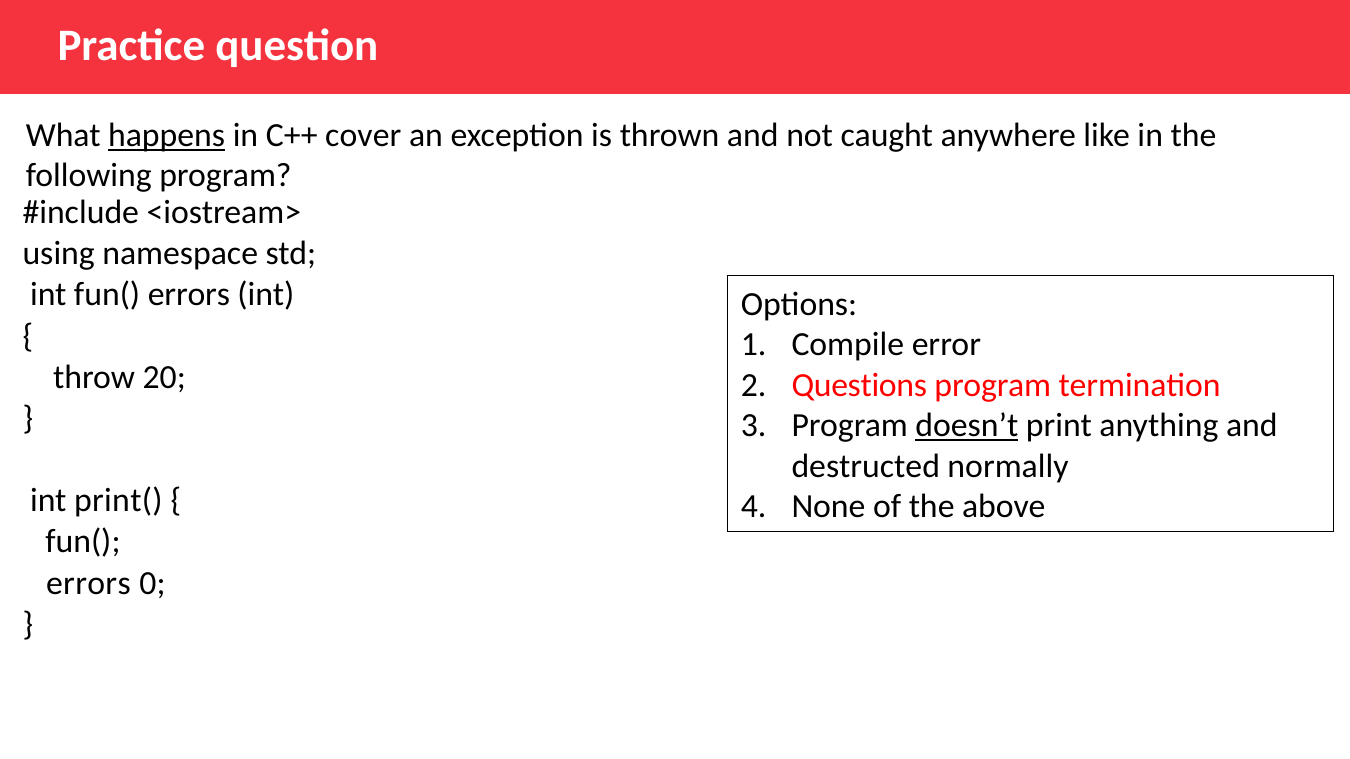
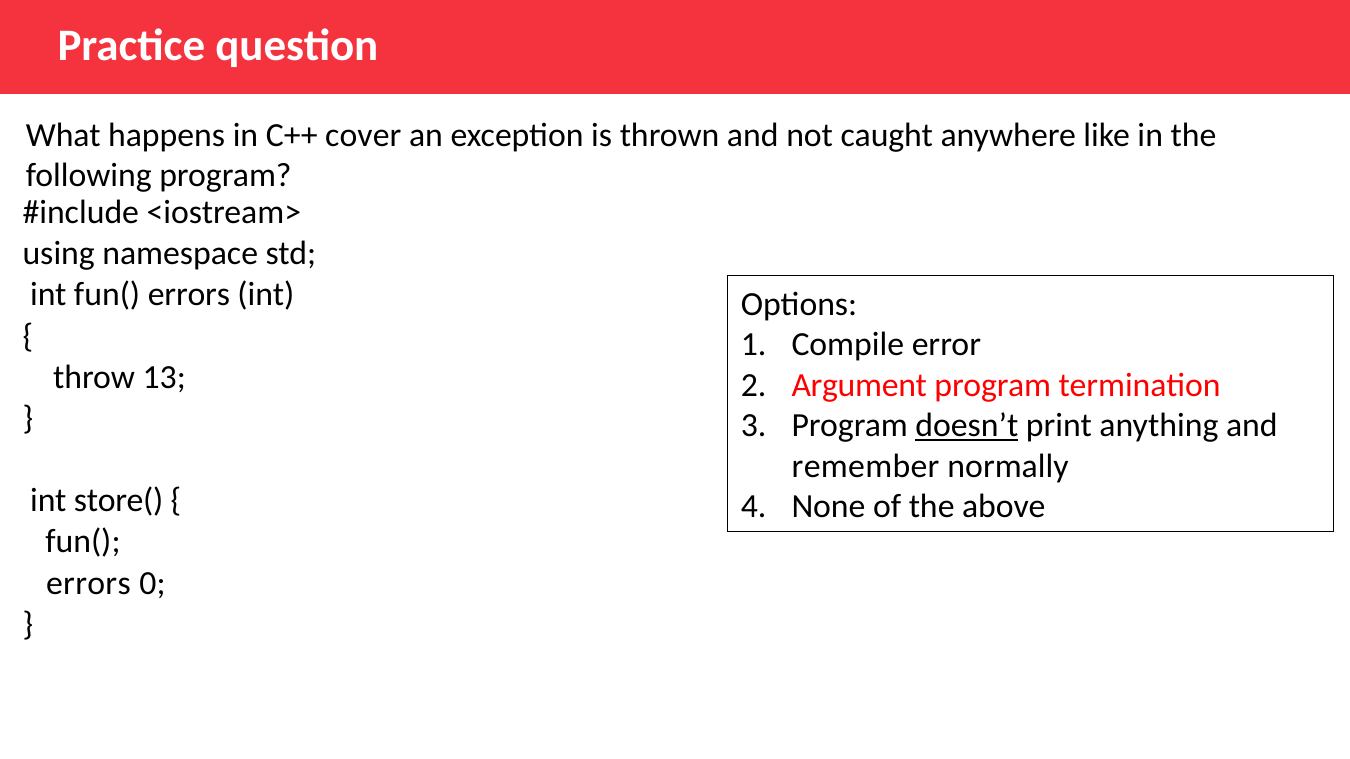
happens underline: present -> none (167, 135)
20: 20 -> 13 (164, 377)
Questions: Questions -> Argument (859, 385)
destructed: destructed -> remember (866, 466)
print(: print( -> store( (119, 501)
